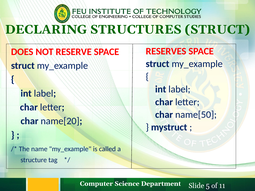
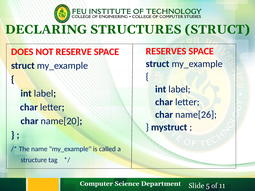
name[50: name[50 -> name[26 (196, 115)
